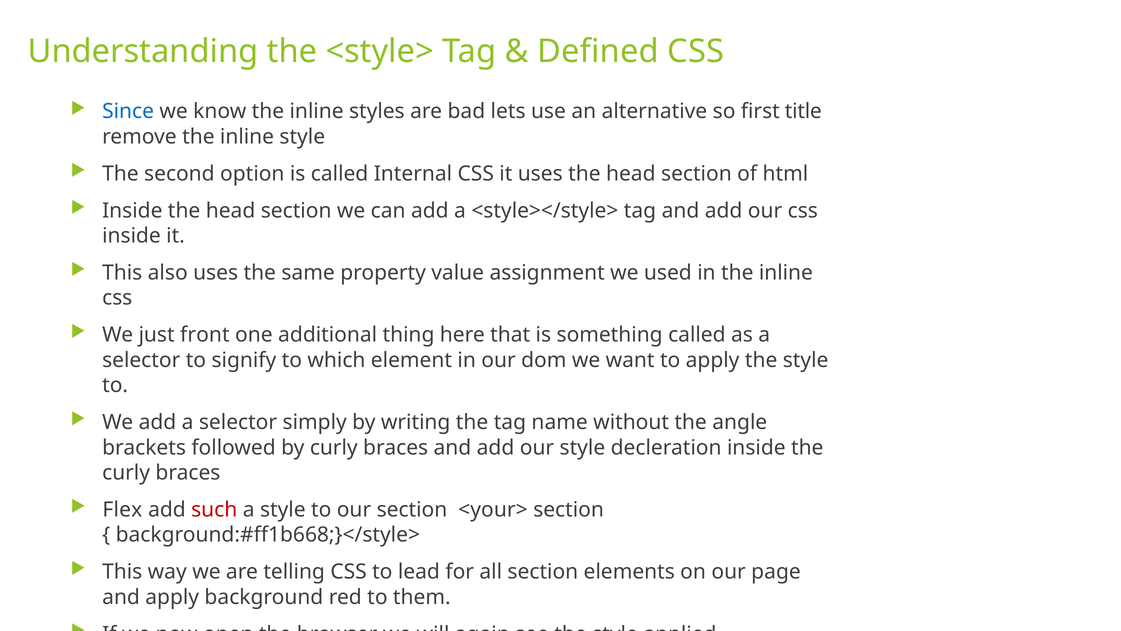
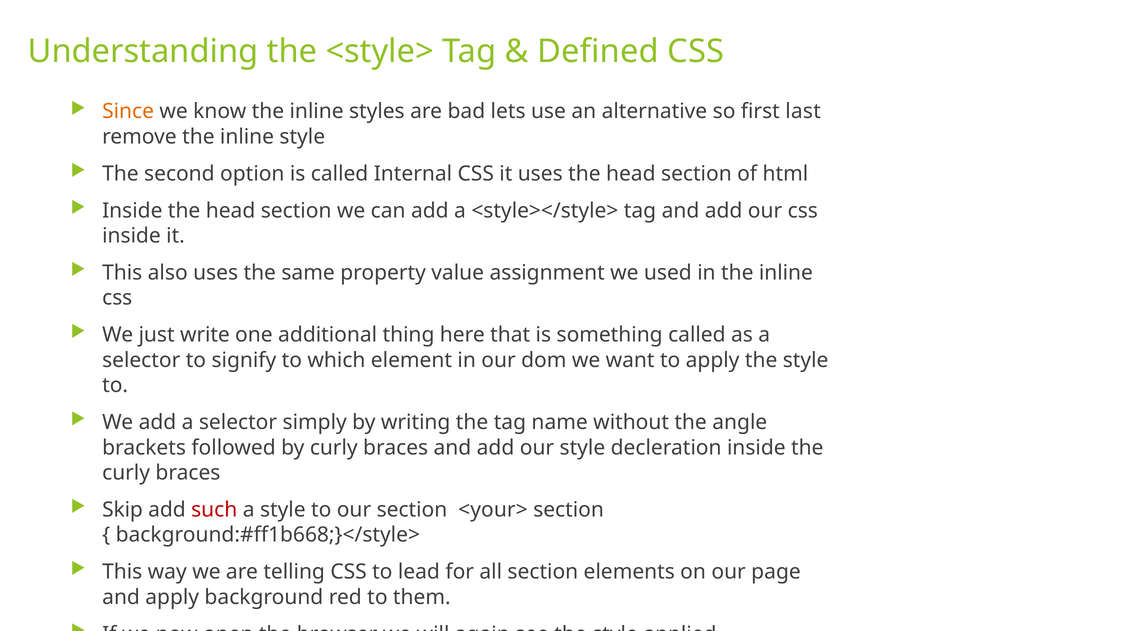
Since colour: blue -> orange (128, 111)
title: title -> last (803, 111)
front: front -> write (205, 335)
Flex: Flex -> Skip (123, 509)
